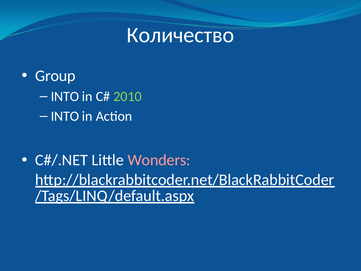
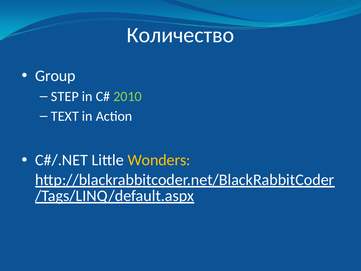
INTO: INTO -> STEP (65, 96)
INTO: INTO -> TEXT (65, 116)
Wonders colour: pink -> yellow (159, 160)
